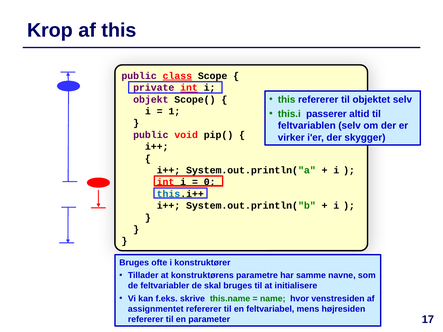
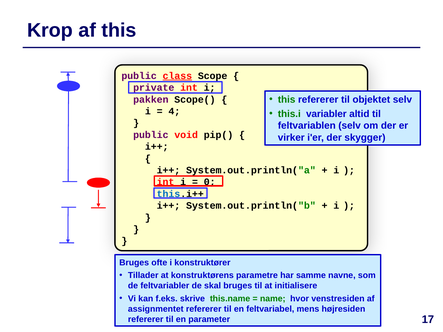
int underline: present -> none (189, 88)
objekt: objekt -> pakken (151, 100)
1: 1 -> 4 (174, 111)
passerer: passerer -> variabler (326, 114)
